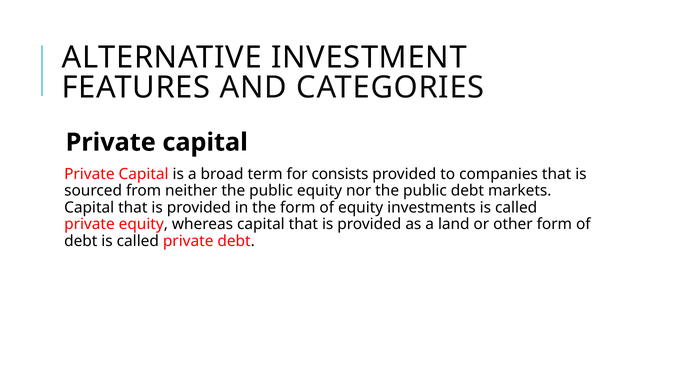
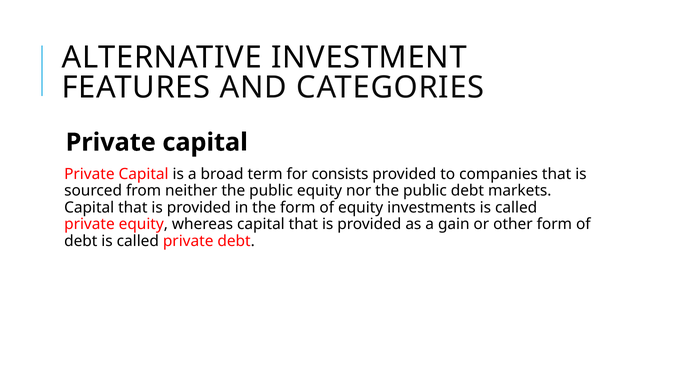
land: land -> gain (454, 224)
